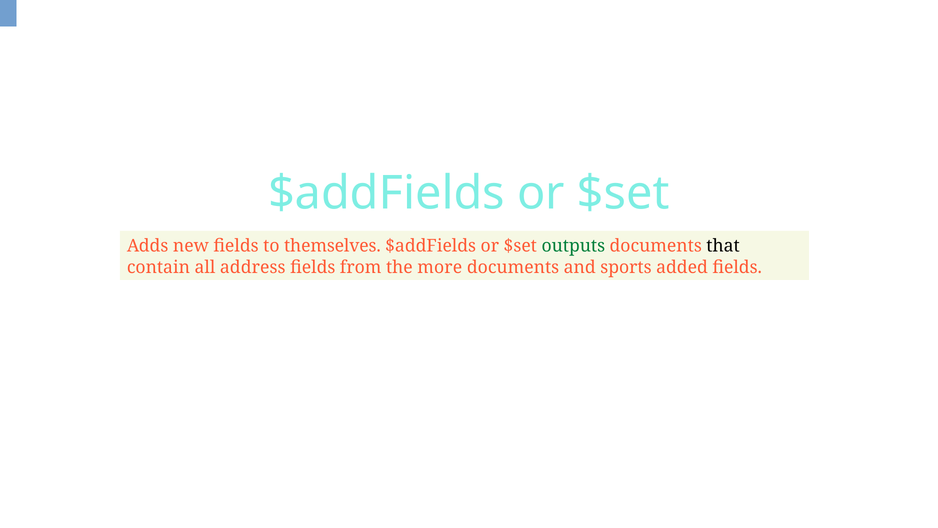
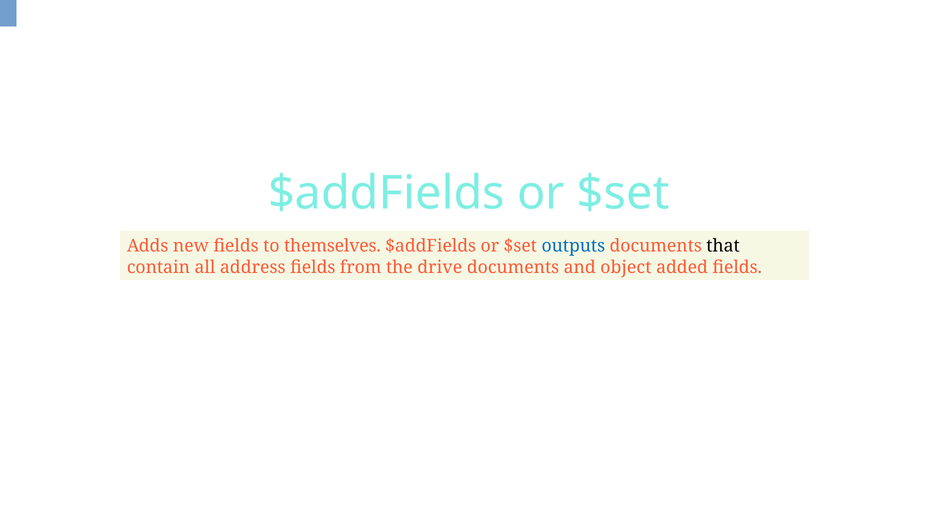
outputs colour: green -> blue (573, 246)
more: more -> drive (440, 267)
sports: sports -> object (626, 267)
